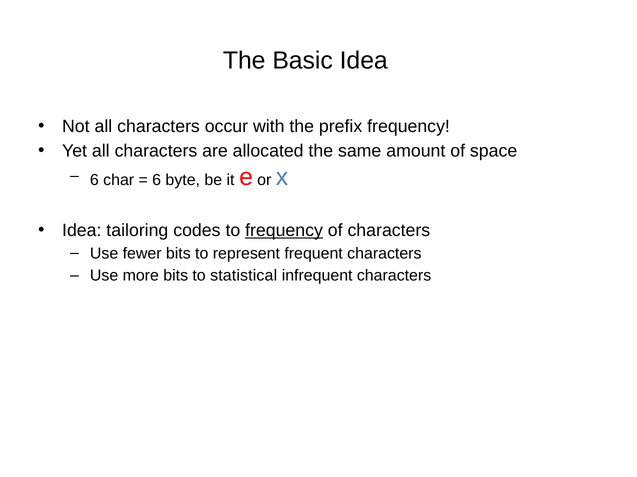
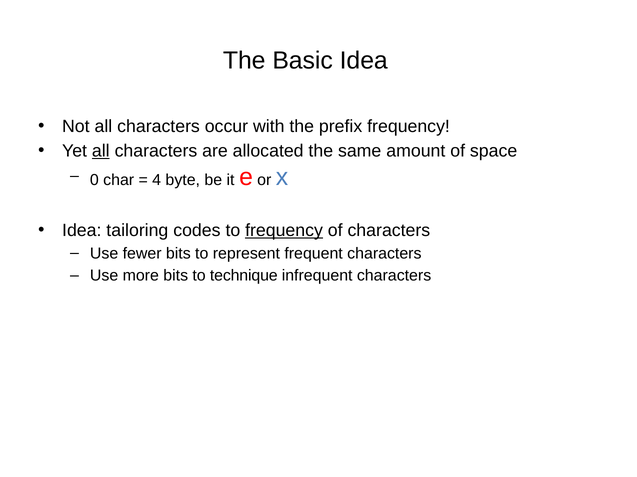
all underline: none -> present (101, 151)
6: 6 -> 0 (94, 180)
6: 6 -> 4 (157, 180)
statistical: statistical -> technique (244, 276)
